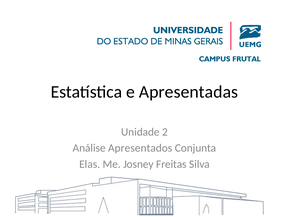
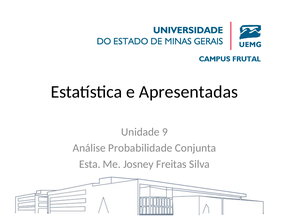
2: 2 -> 9 (165, 132)
Apresentados: Apresentados -> Probabilidade (140, 148)
Elas: Elas -> Esta (90, 164)
